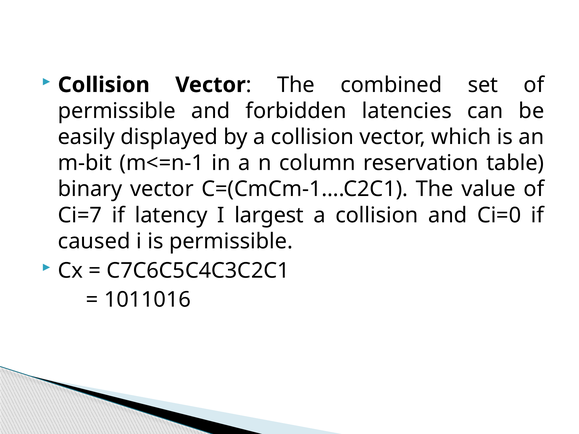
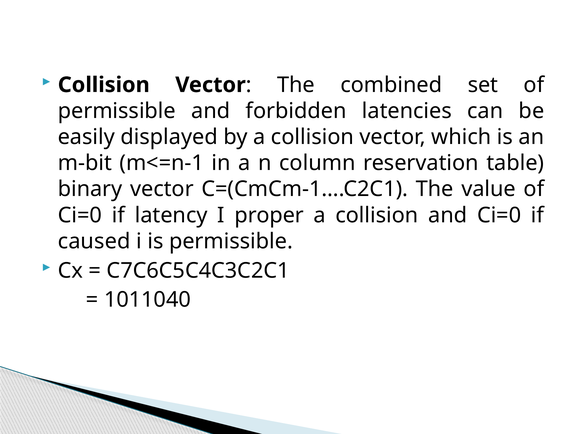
Ci=7: Ci=7 -> Ci=0 (80, 215)
largest: largest -> proper (269, 215)
1011016: 1011016 -> 1011040 (147, 300)
